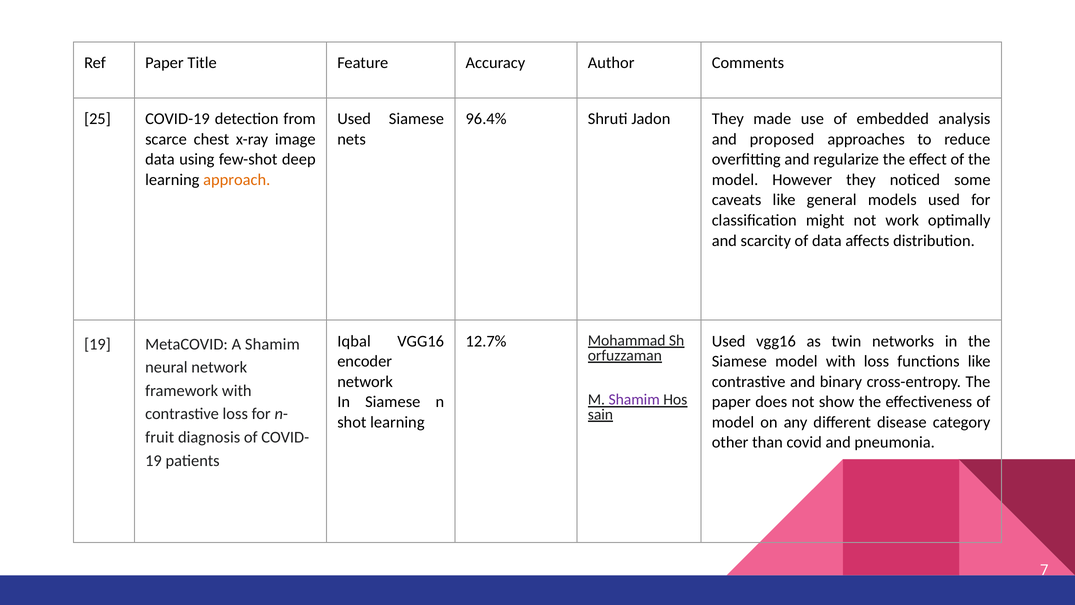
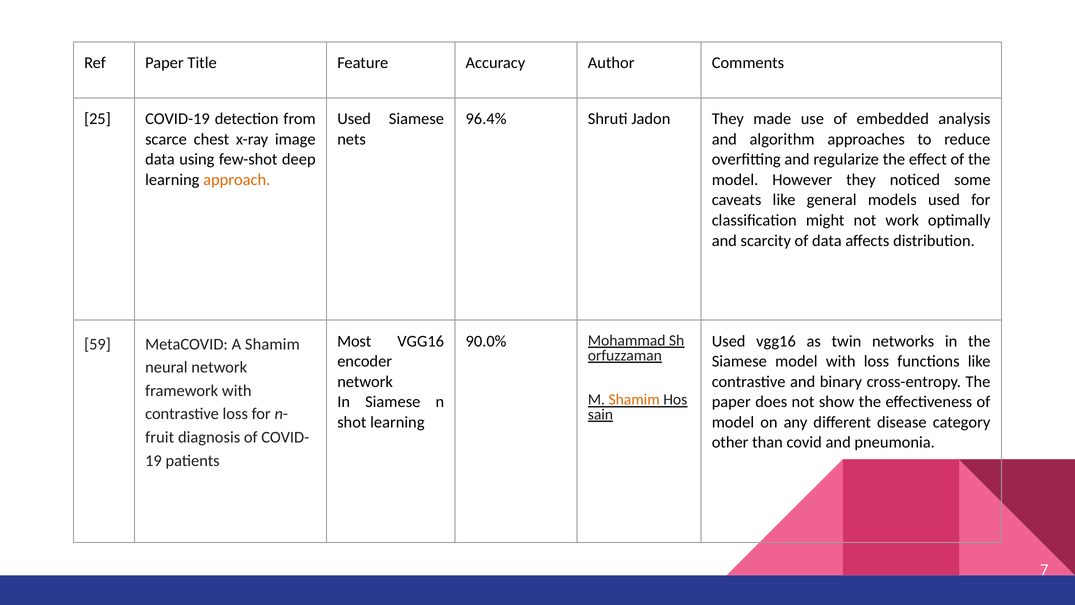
proposed: proposed -> algorithm (782, 139)
Iqbal: Iqbal -> Most (354, 341)
12.7%: 12.7% -> 90.0% (486, 341)
19: 19 -> 59 (97, 344)
Shamim colour: purple -> orange (634, 400)
